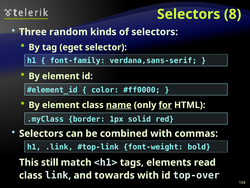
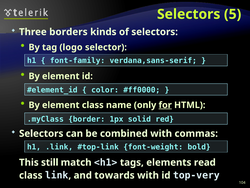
8: 8 -> 5 (233, 14)
random: random -> borders (68, 32)
eget: eget -> logo (71, 47)
name underline: present -> none (119, 105)
top-over: top-over -> top-very (196, 175)
